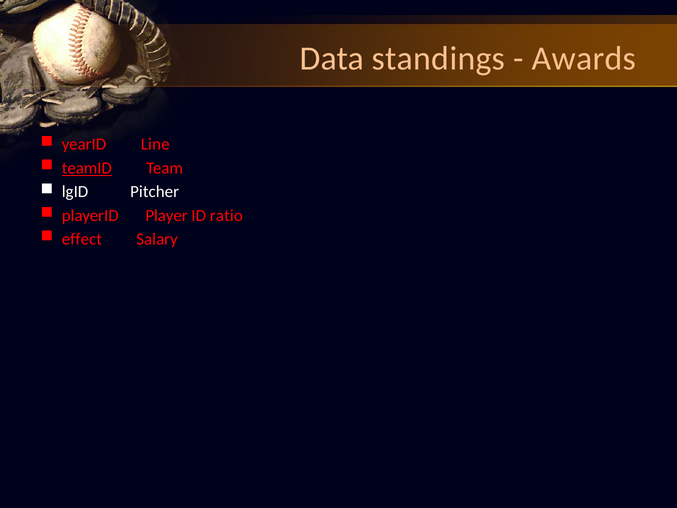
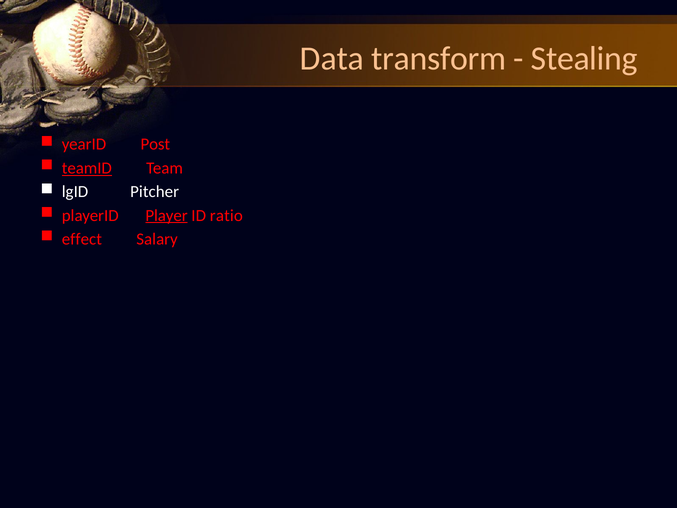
standings: standings -> transform (439, 58)
Awards: Awards -> Stealing (584, 58)
Line: Line -> Post (155, 144)
Player underline: none -> present (167, 215)
